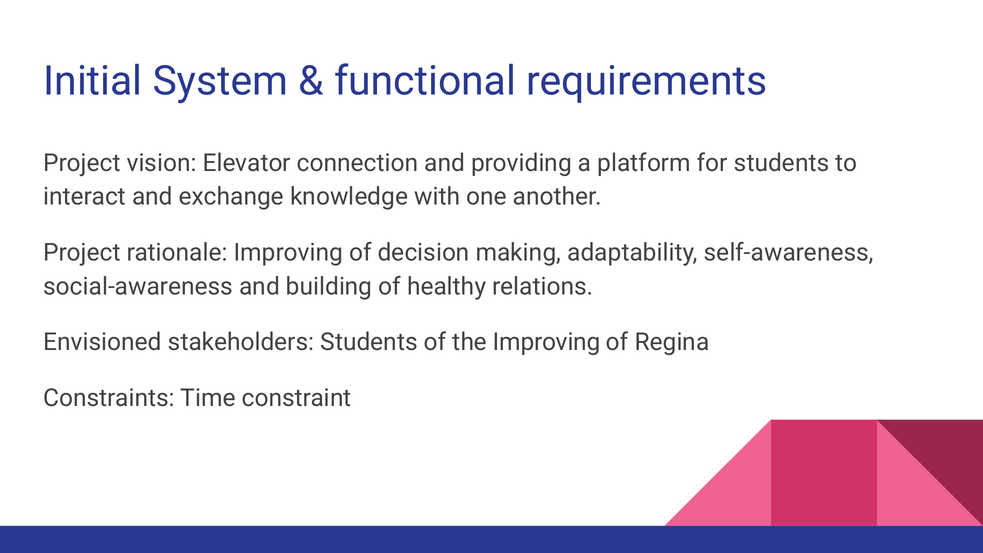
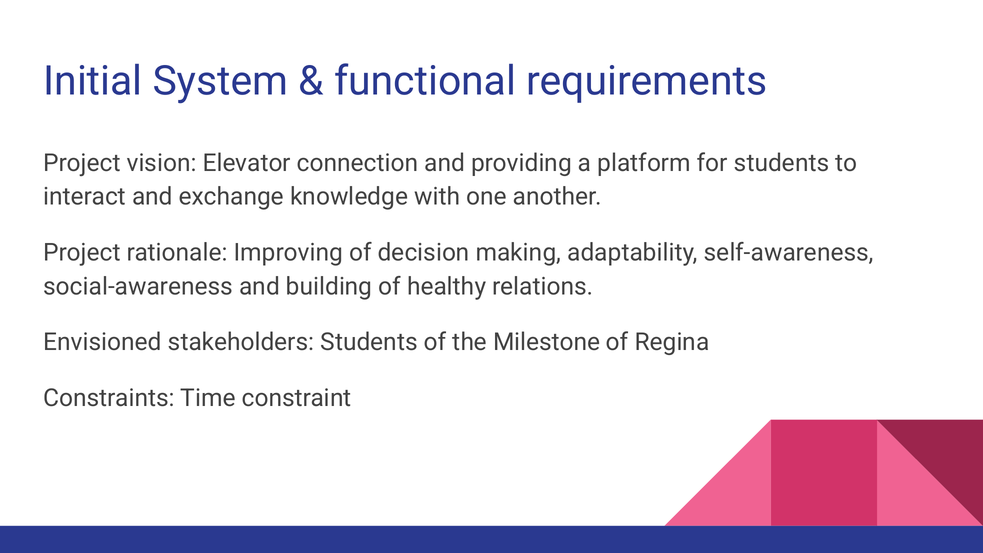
the Improving: Improving -> Milestone (547, 342)
